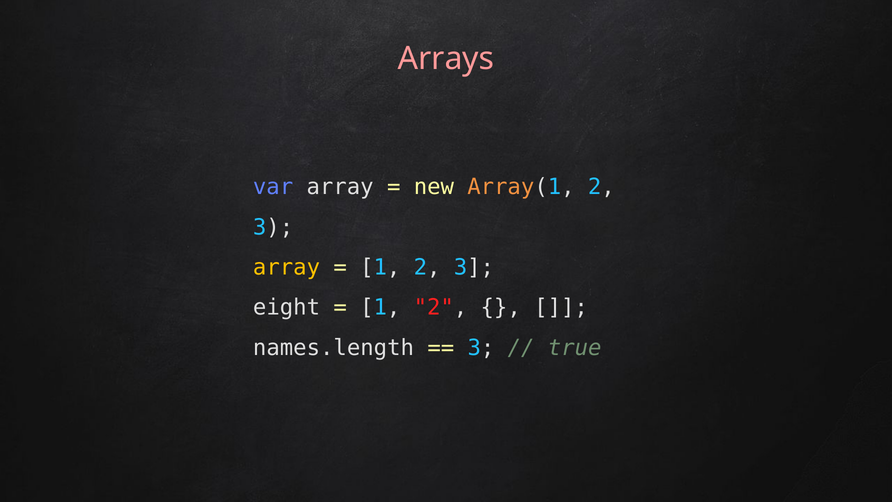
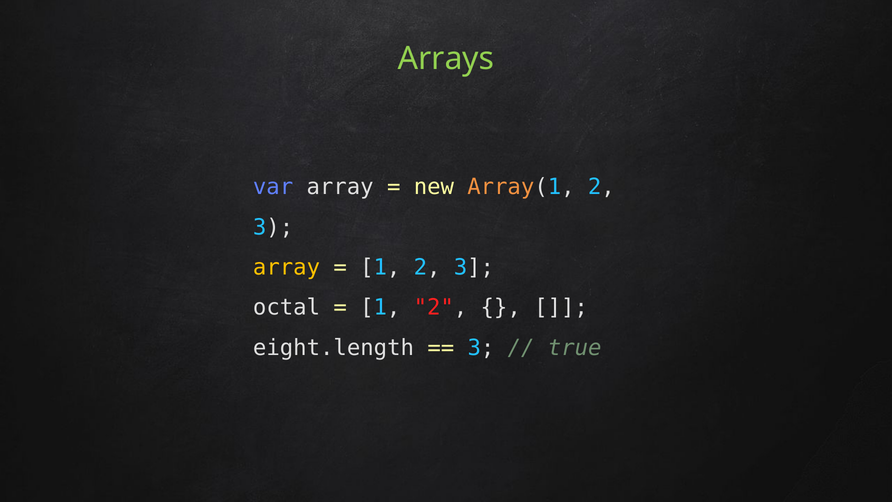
Arrays colour: pink -> light green (446, 59)
eight: eight -> octal (287, 307)
names.length: names.length -> eight.length (333, 348)
